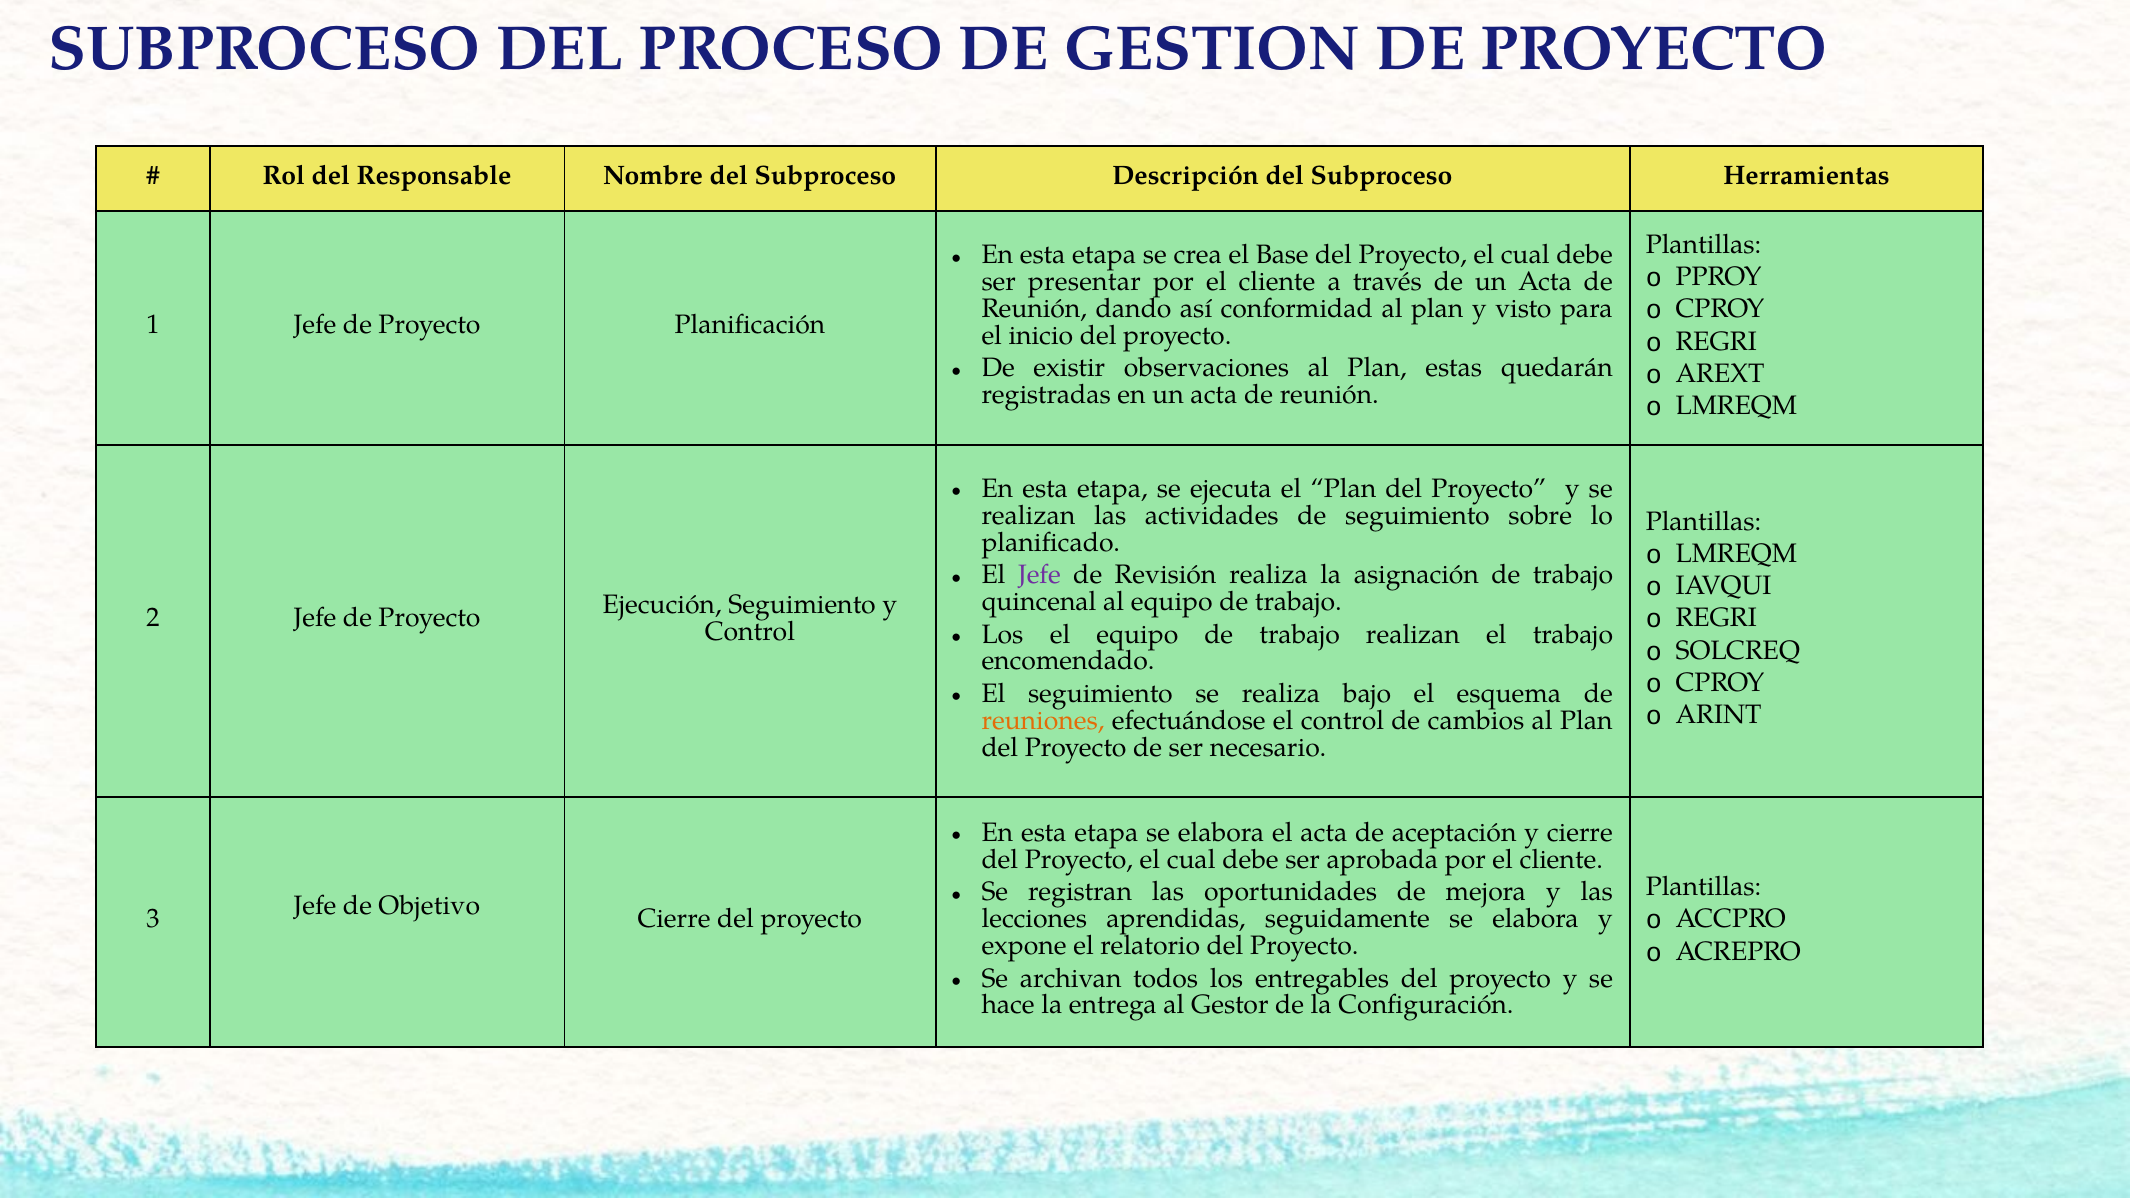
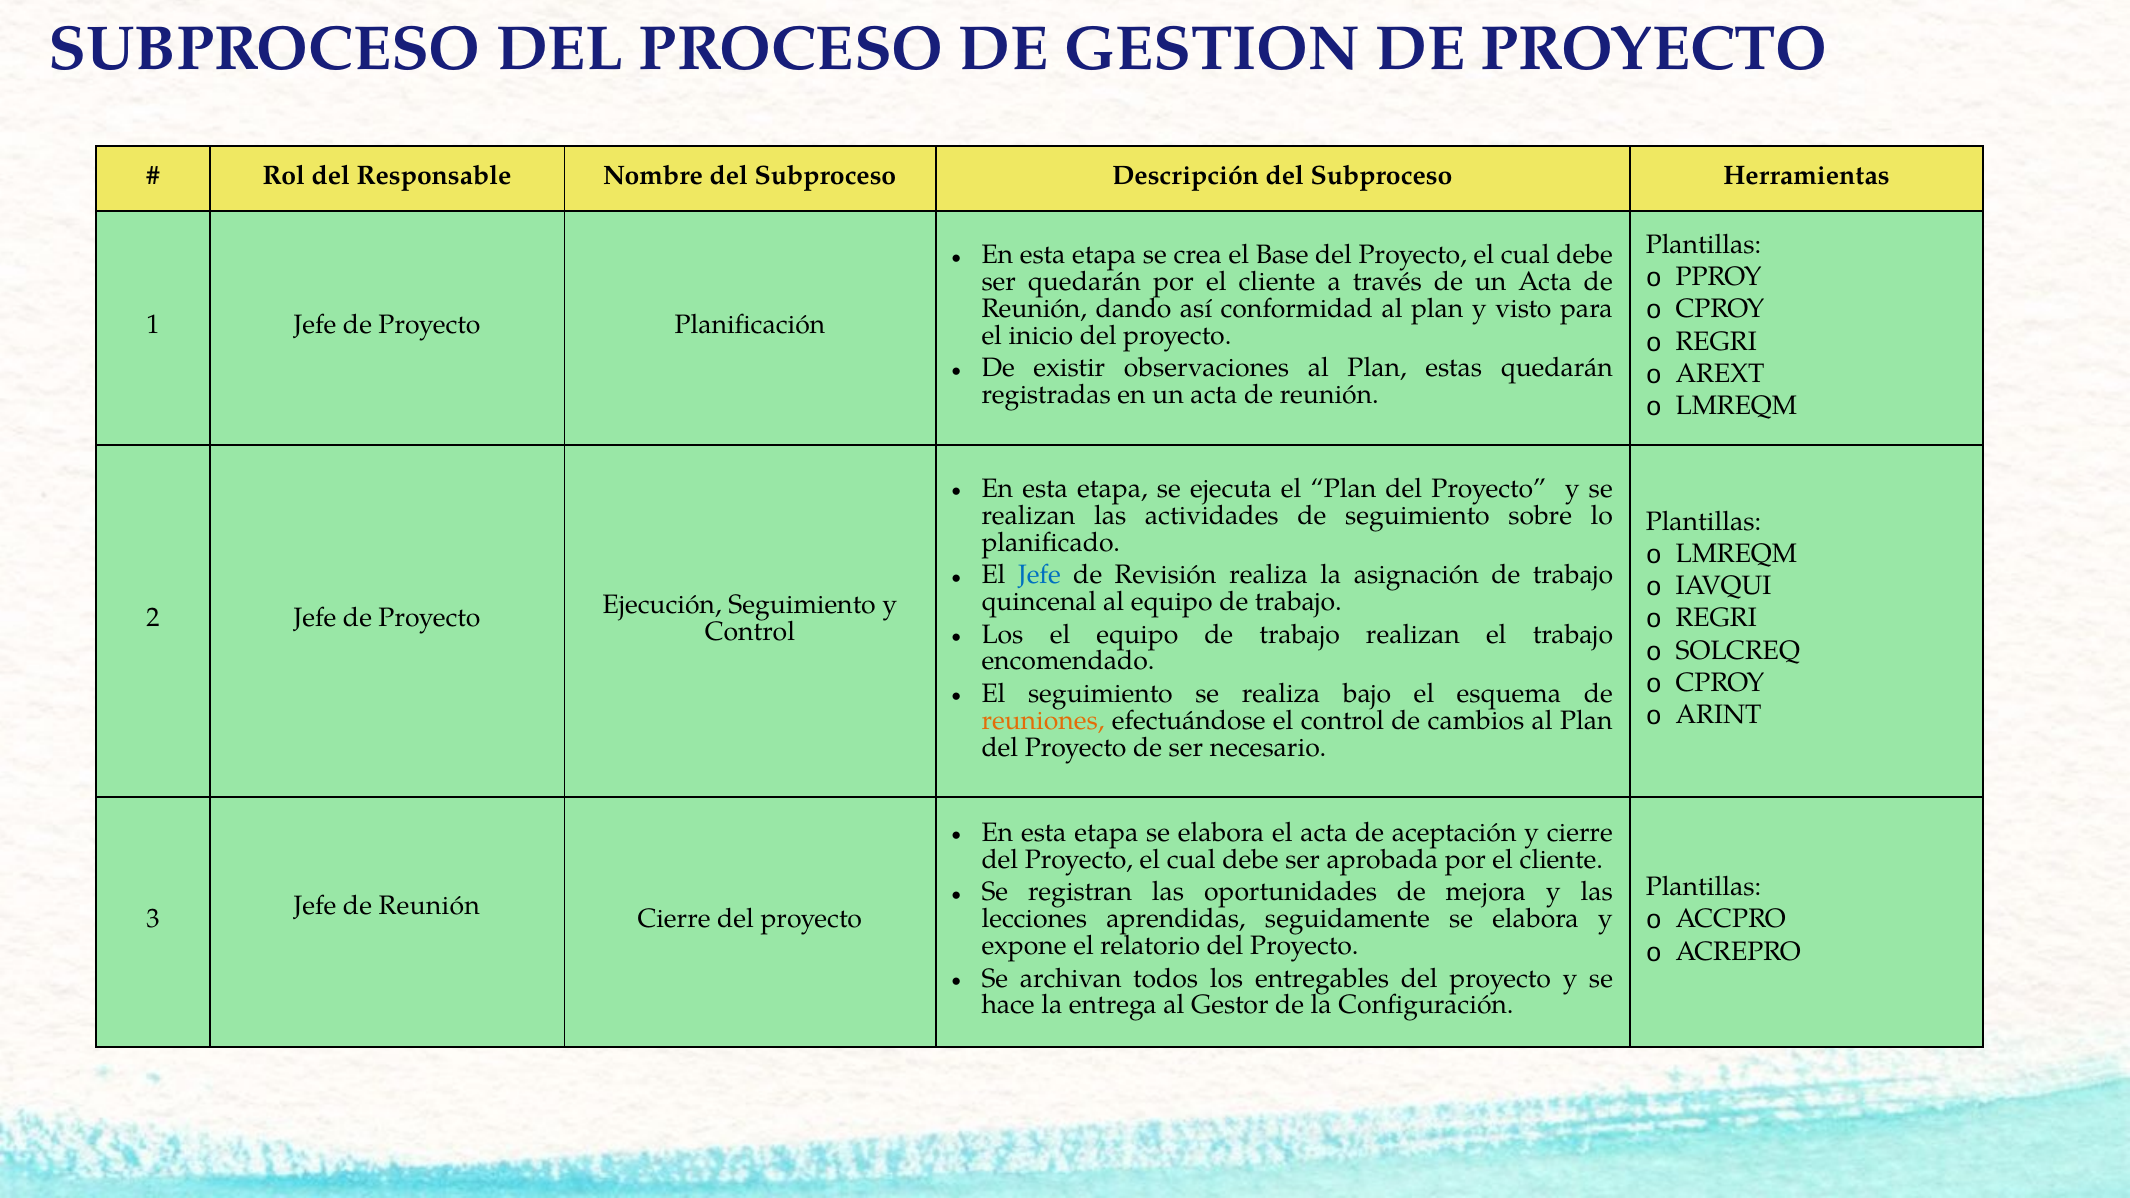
ser presentar: presentar -> quedarán (1084, 282)
Jefe colour: purple -> blue (1039, 575)
Jefe de Objetivo: Objetivo -> Reunión (429, 906)
